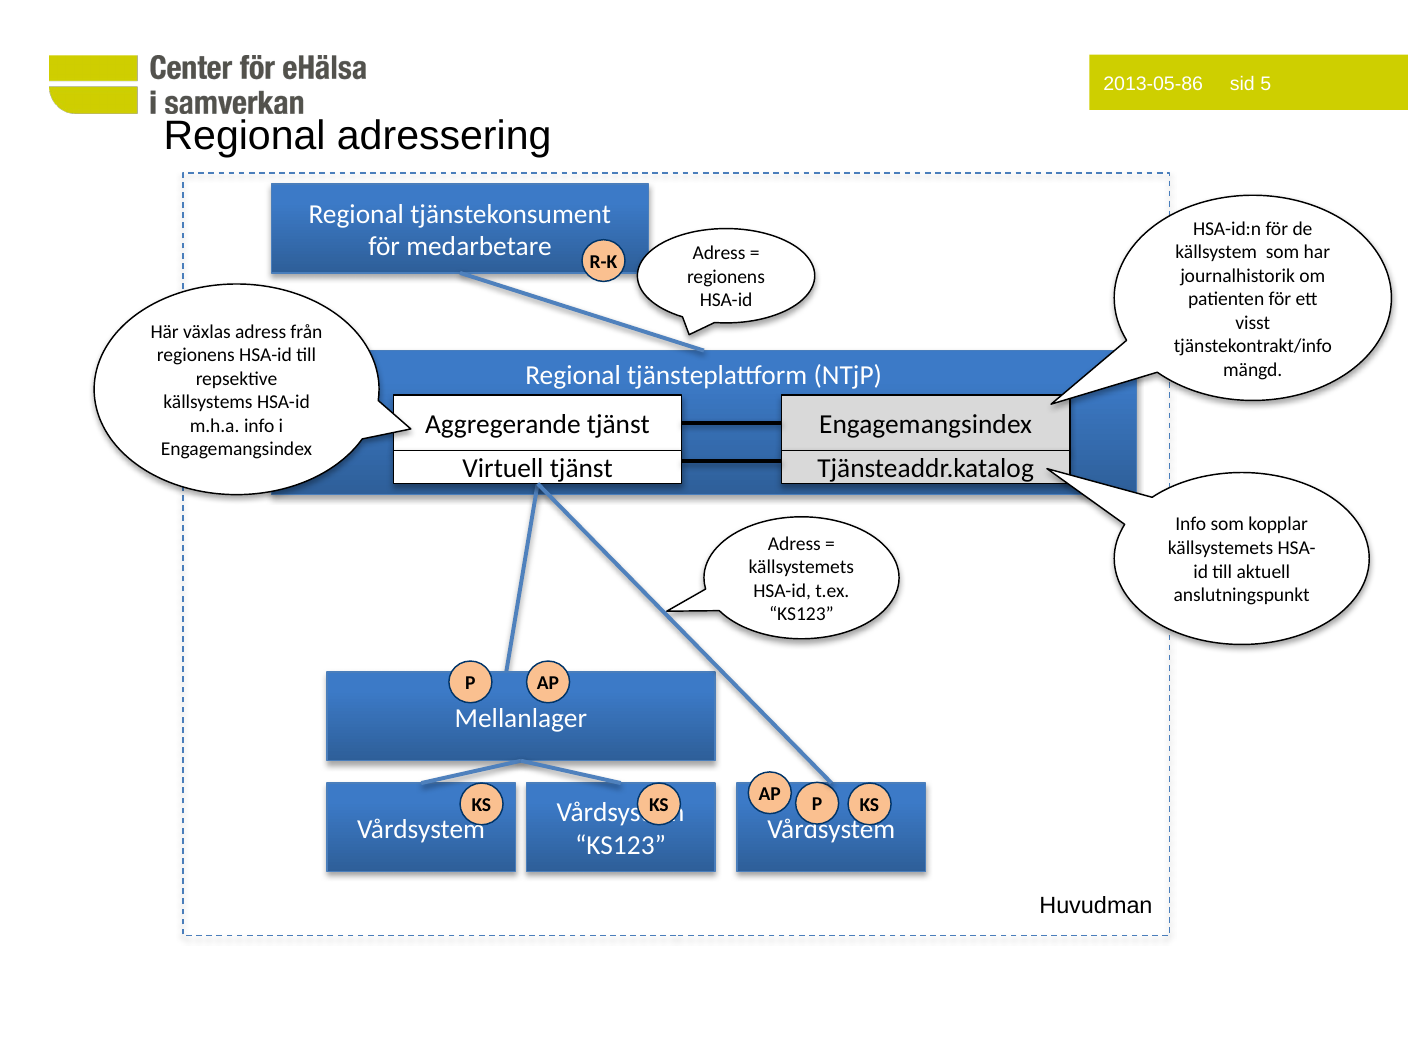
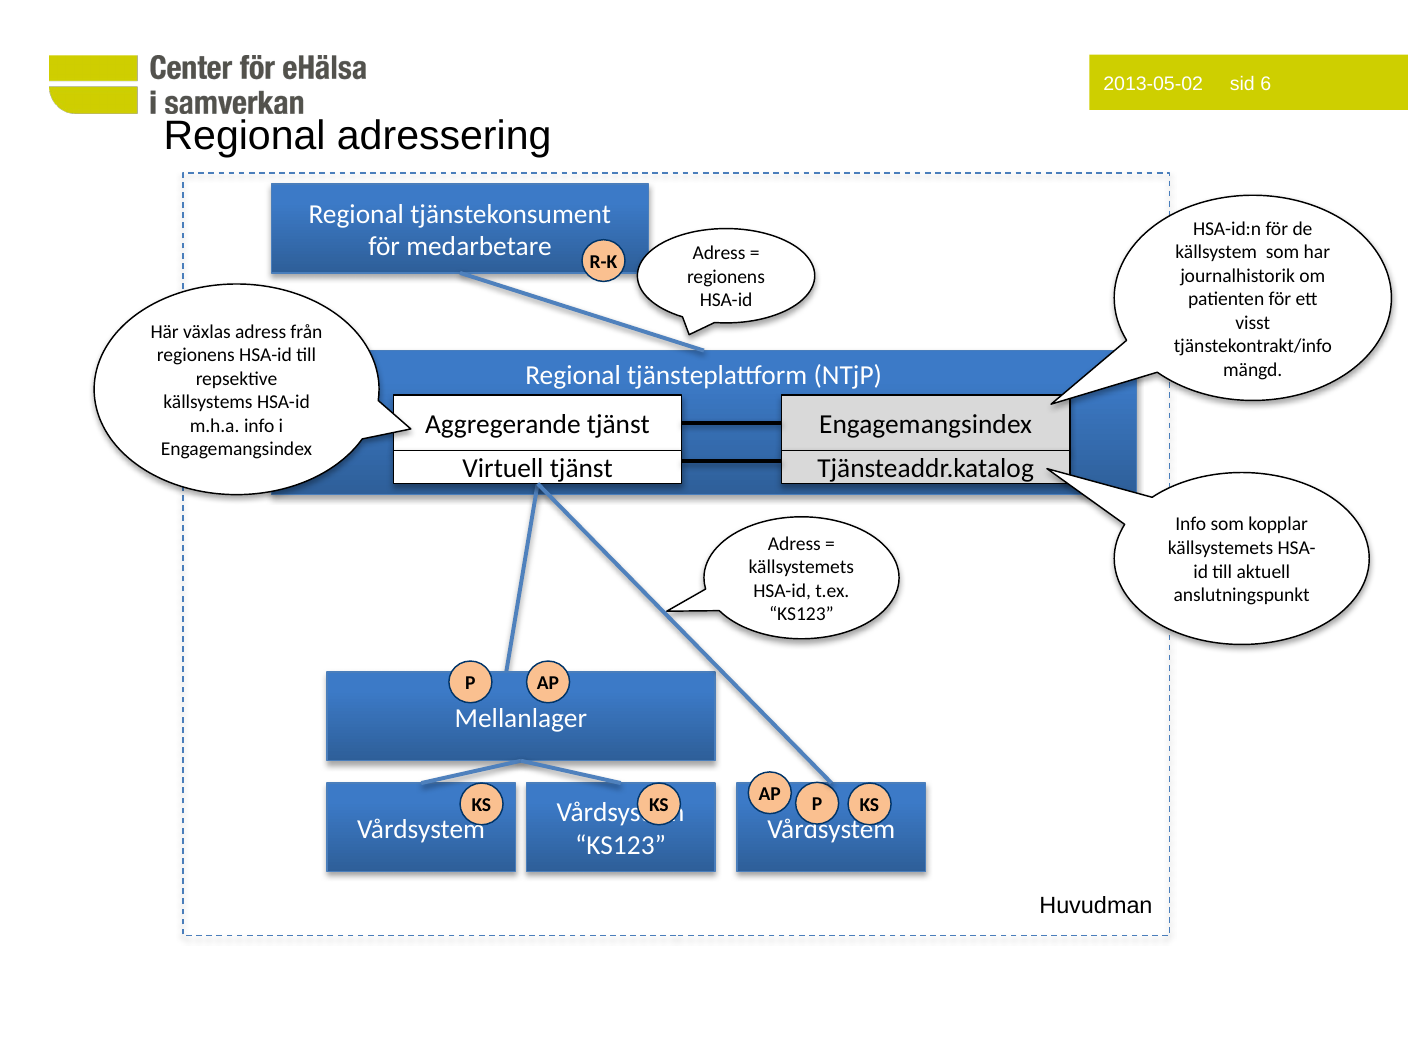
2013-05-86: 2013-05-86 -> 2013-05-02 (1153, 84)
5: 5 -> 6 (1266, 84)
